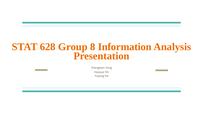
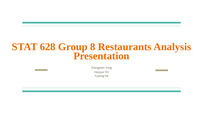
Information: Information -> Restaurants (125, 47)
